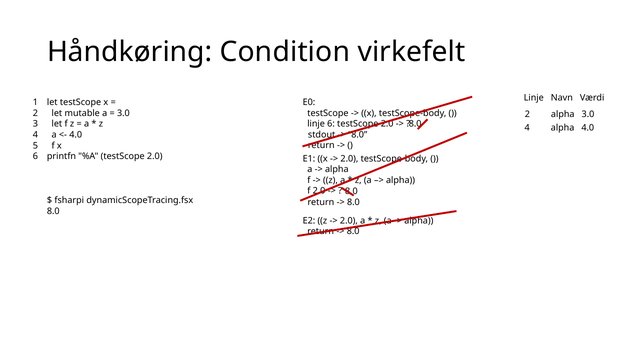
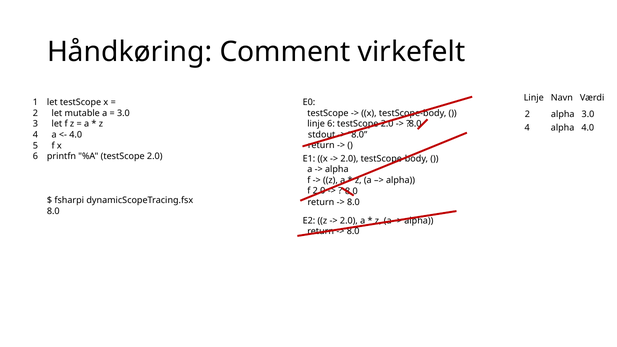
Condition: Condition -> Comment (285, 52)
